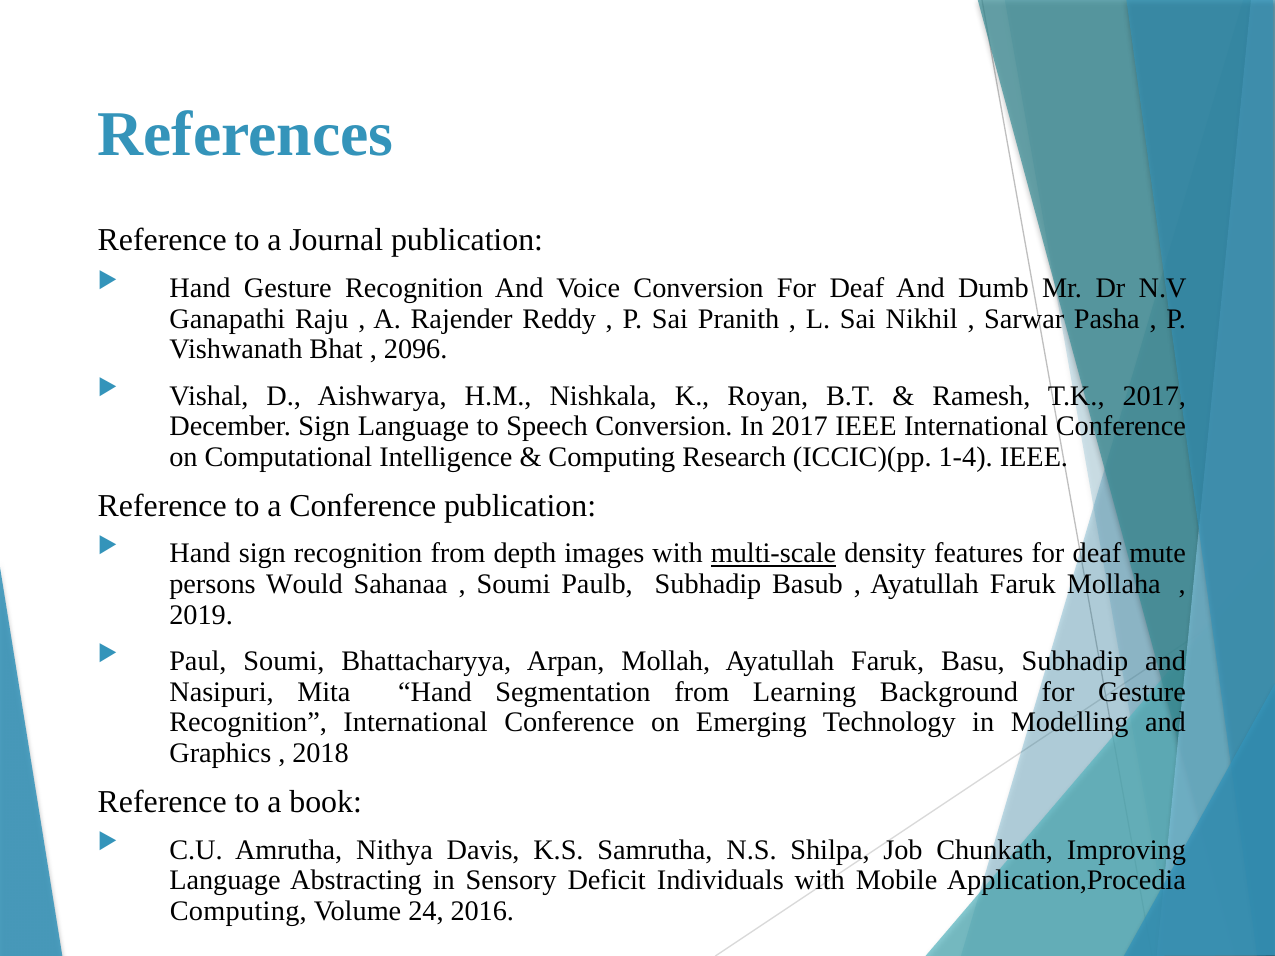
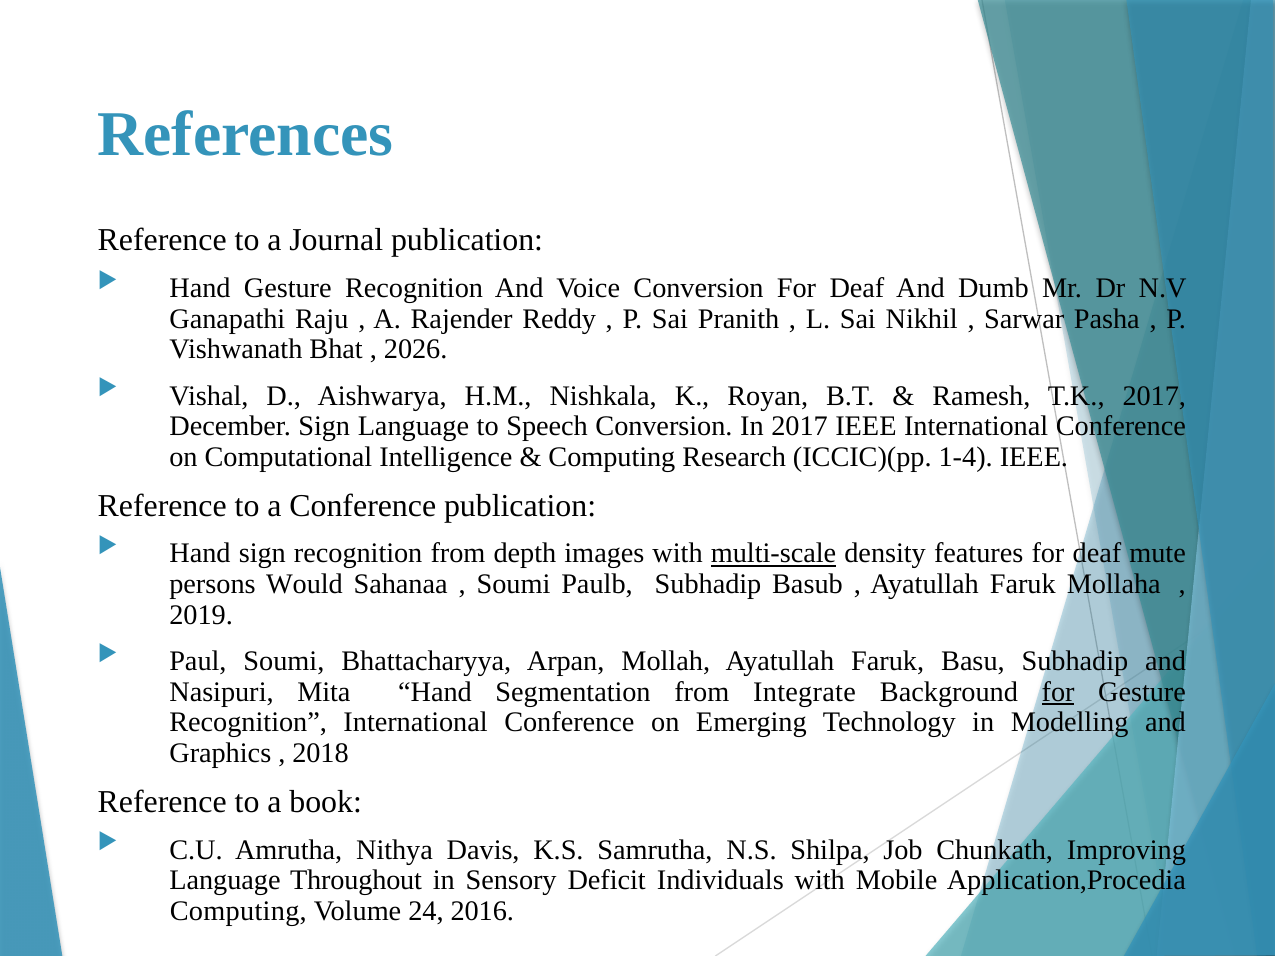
2096: 2096 -> 2026 (416, 349)
Learning: Learning -> Integrate (805, 692)
for underline: none -> present (1058, 692)
Abstracting: Abstracting -> Throughout (356, 880)
